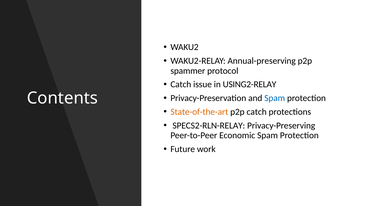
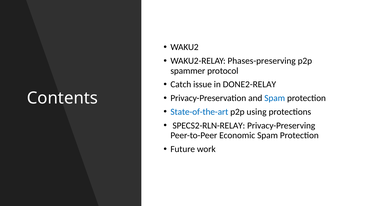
Annual-preserving: Annual-preserving -> Phases-preserving (262, 61)
USING2-RELAY: USING2-RELAY -> DONE2-RELAY (249, 84)
State-of-the-art colour: orange -> blue (199, 112)
p2p catch: catch -> using (257, 112)
